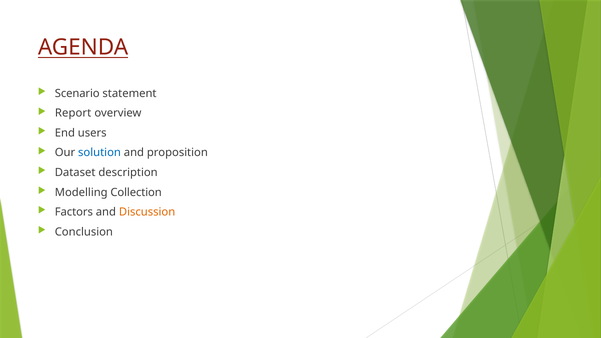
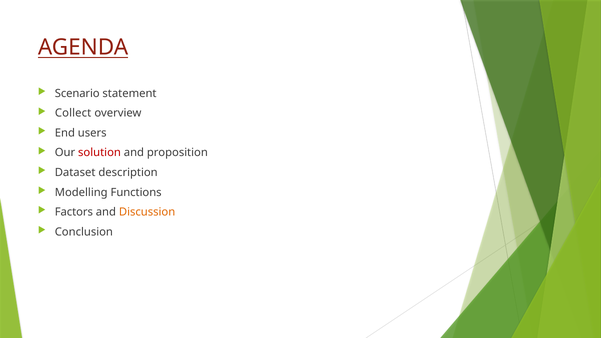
Report: Report -> Collect (73, 113)
solution colour: blue -> red (100, 153)
Collection: Collection -> Functions (136, 192)
